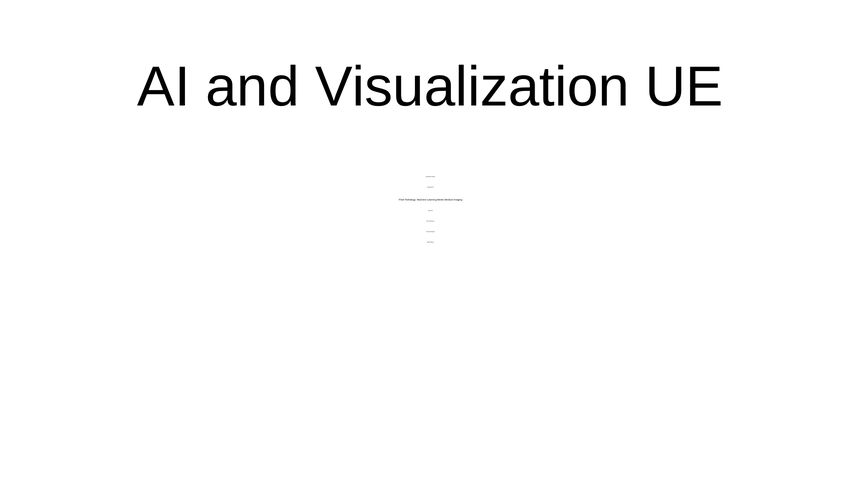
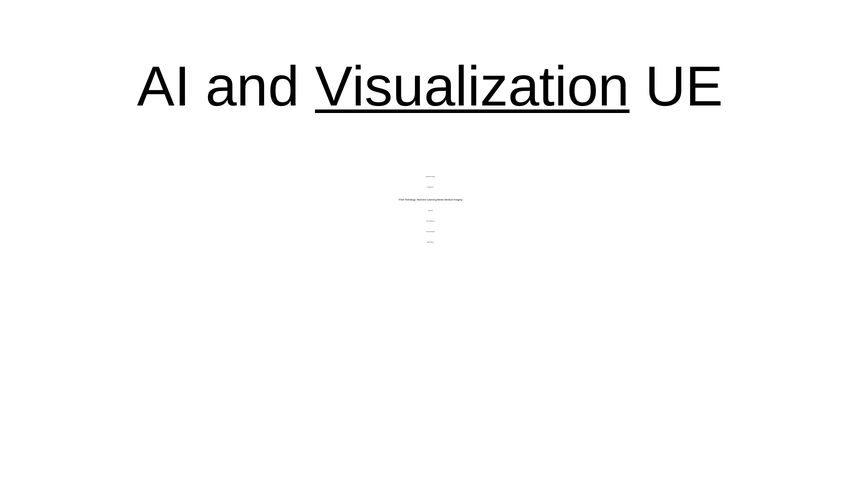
Visualization underline: none -> present (472, 87)
